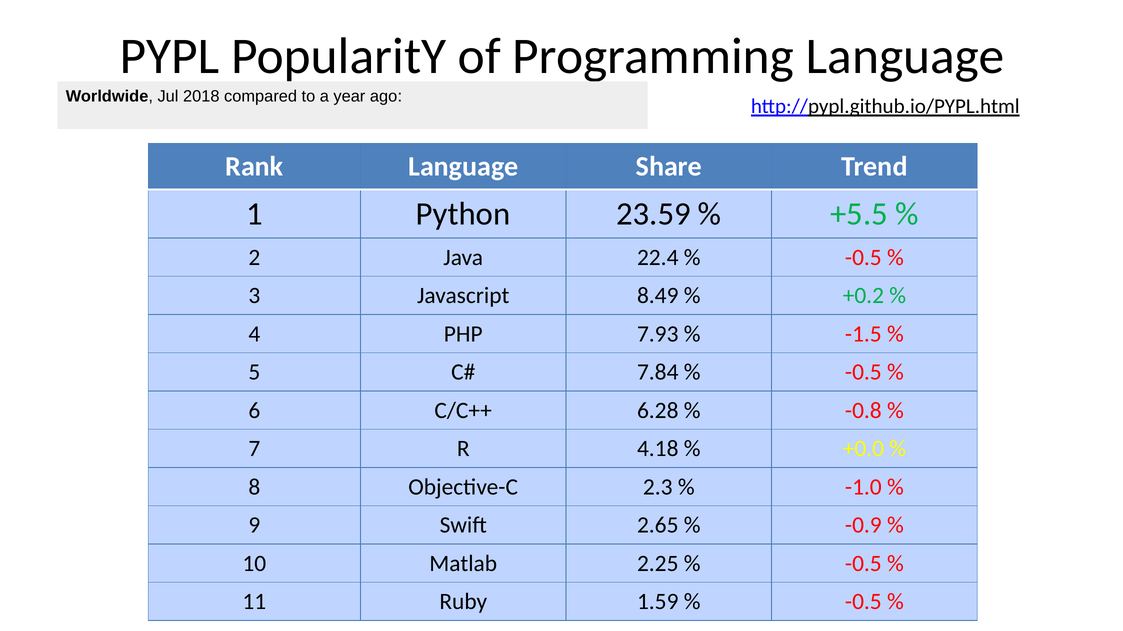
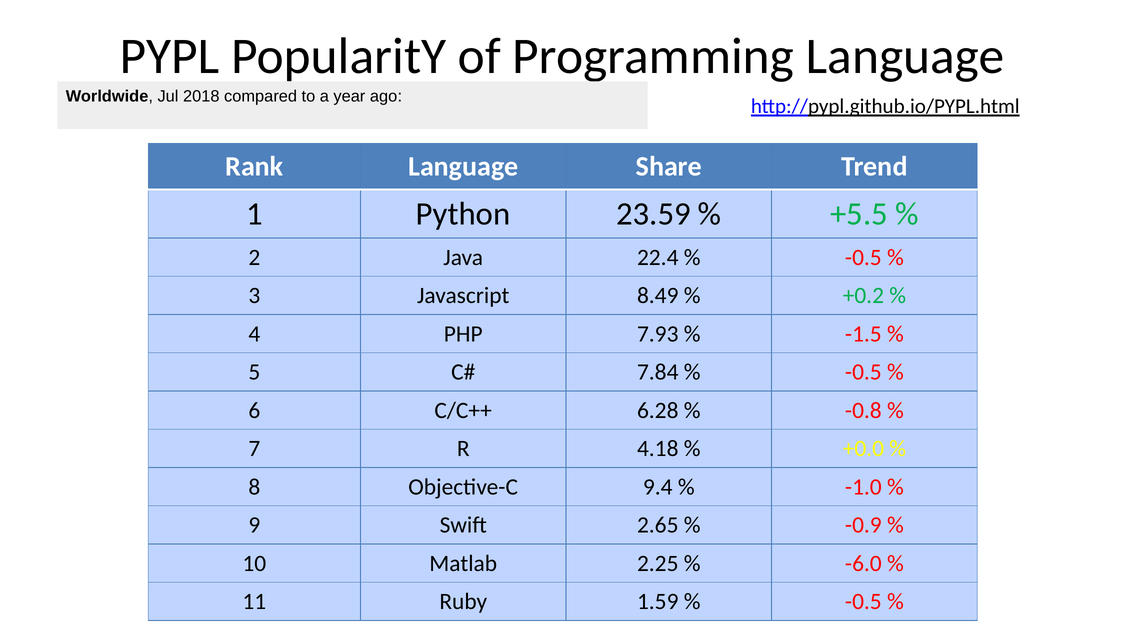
2.3: 2.3 -> 9.4 (658, 487)
-0.5: -0.5 -> -6.0 (863, 564)
